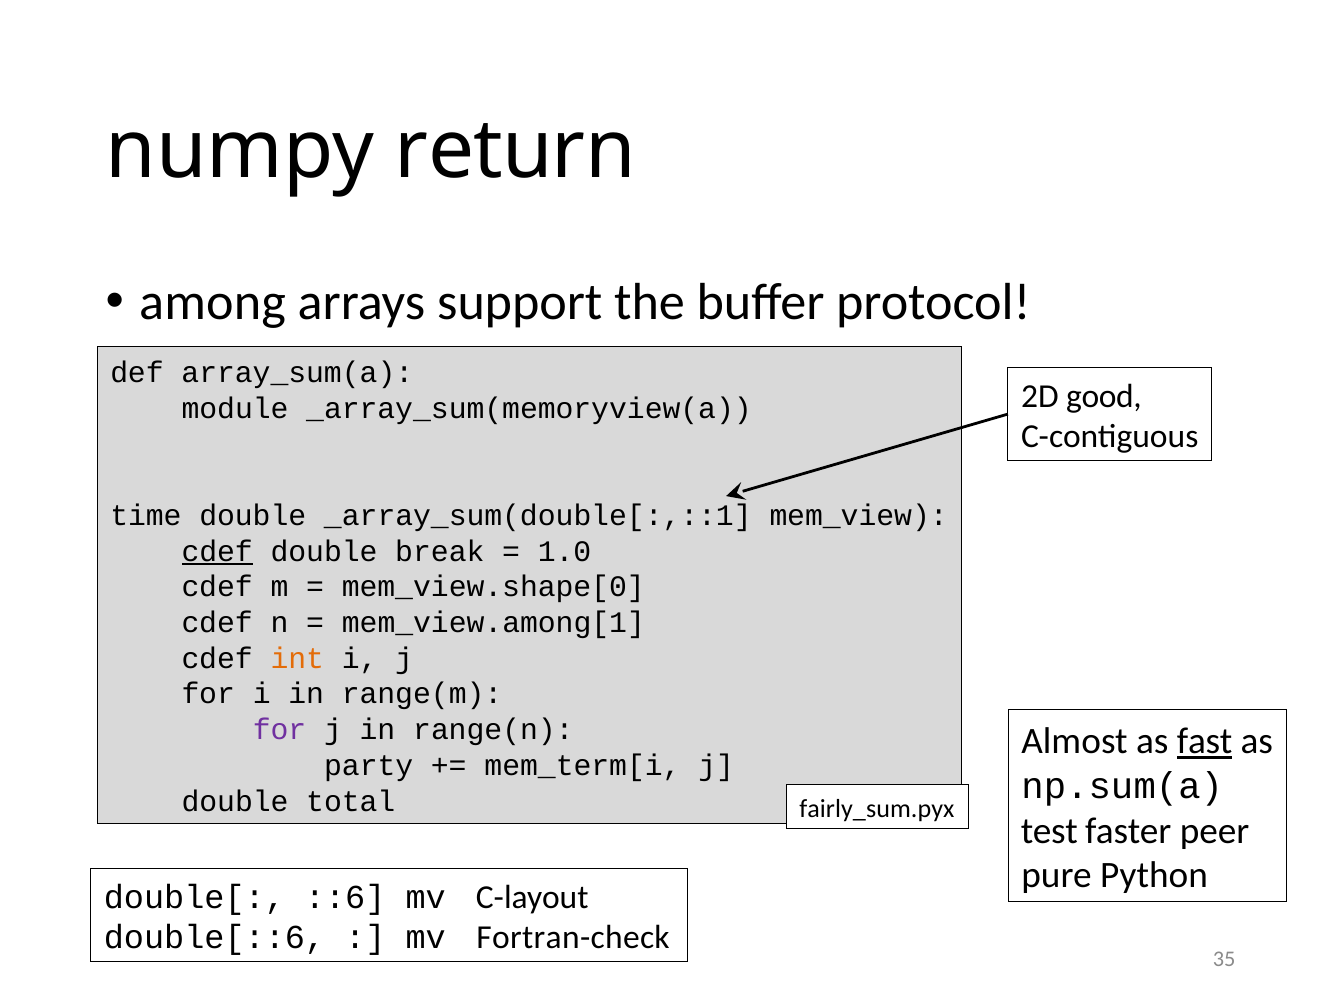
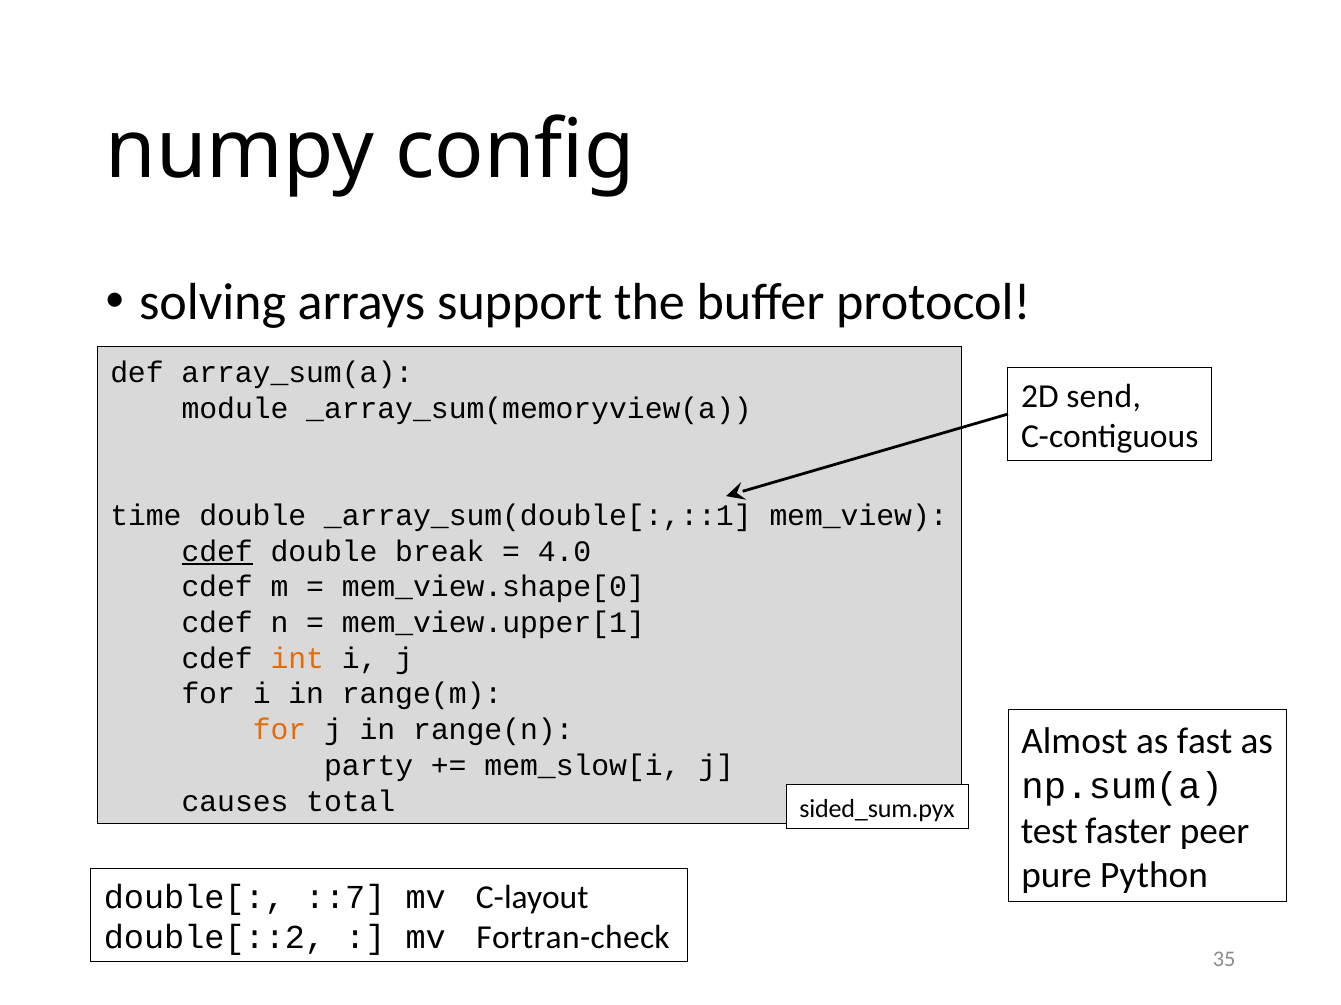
return: return -> config (515, 150)
among: among -> solving (213, 302)
good: good -> send (1104, 397)
1.0: 1.0 -> 4.0 (565, 552)
mem_view.among[1: mem_view.among[1 -> mem_view.upper[1 (493, 623)
for colour: purple -> orange (280, 730)
fast underline: present -> none (1205, 742)
mem_term[i: mem_term[i -> mem_slow[i (583, 766)
double: double -> causes (235, 802)
fairly_sum.pyx: fairly_sum.pyx -> sided_sum.pyx (877, 809)
::6: ::6 -> ::7 (345, 898)
double[::6: double[::6 -> double[::2 (214, 938)
